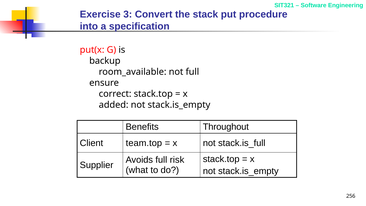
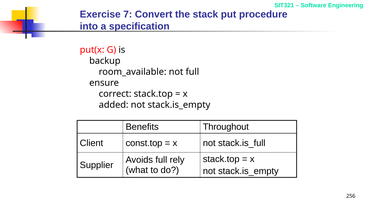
3: 3 -> 7 (128, 14)
team.top: team.top -> const.top (144, 143)
risk: risk -> rely (177, 160)
